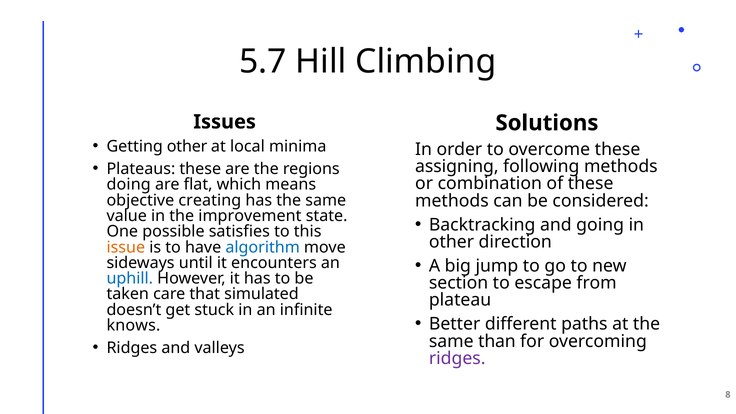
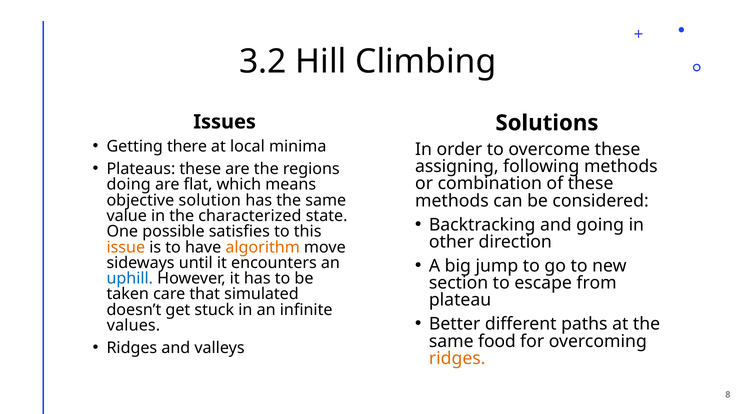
5.7: 5.7 -> 3.2 (263, 62)
Getting other: other -> there (187, 146)
creating: creating -> solution (210, 200)
improvement: improvement -> characterized (250, 216)
algorithm colour: blue -> orange (263, 247)
knows: knows -> values (133, 325)
than: than -> food (497, 341)
ridges colour: purple -> orange (457, 358)
